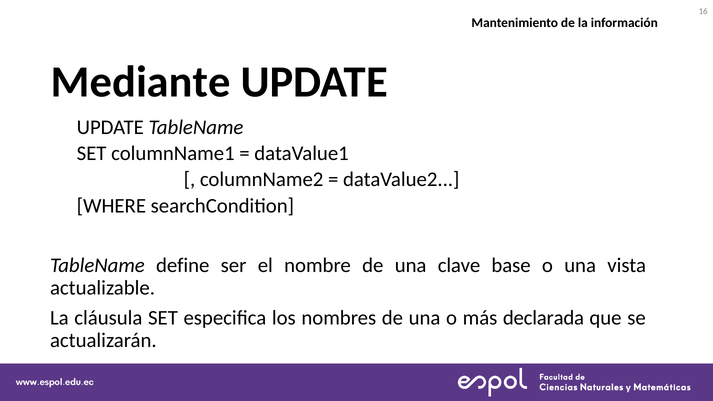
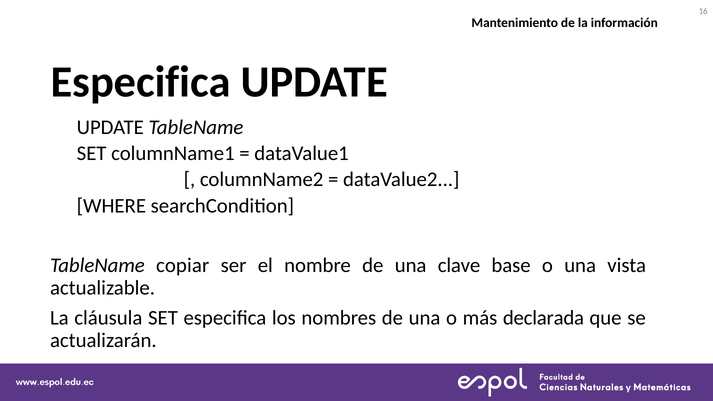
Mediante: Mediante -> Especifica (141, 82)
define: define -> copiar (183, 266)
